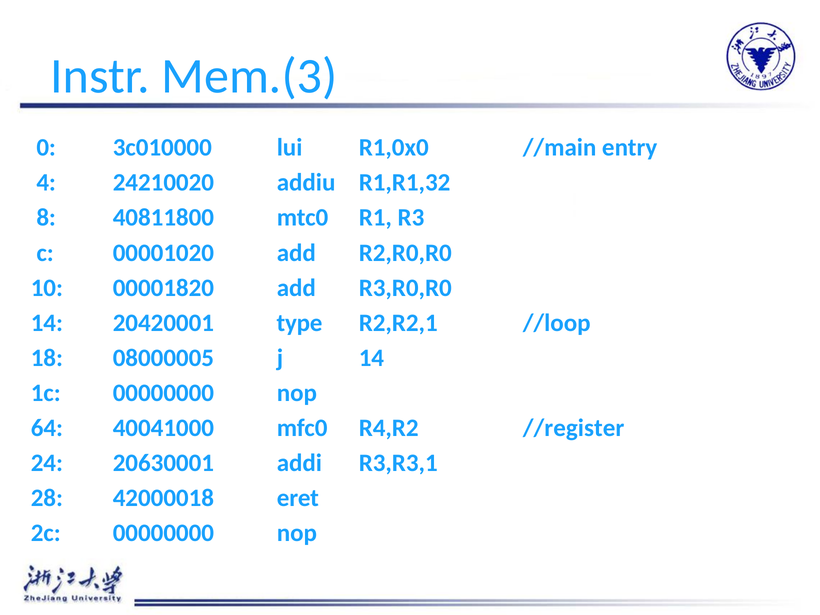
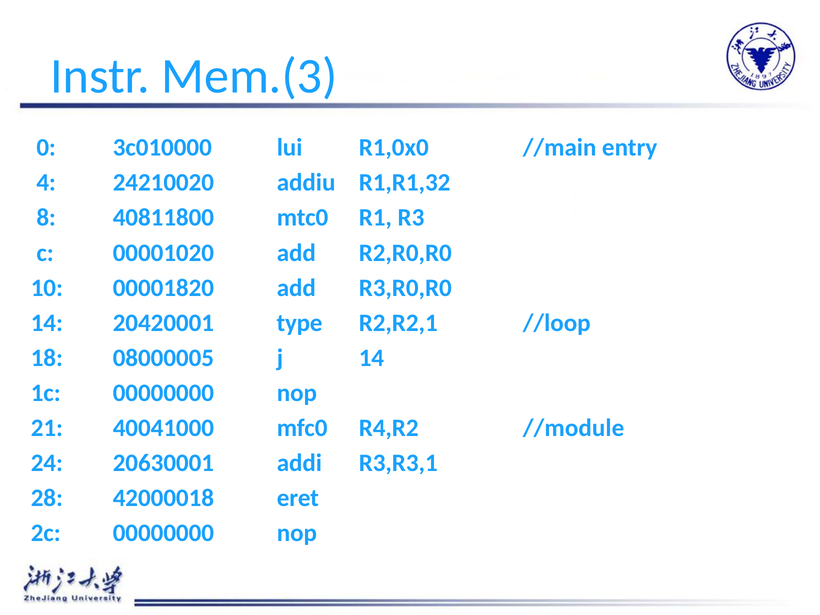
64: 64 -> 21 (47, 428)
//register: //register -> //module (574, 428)
